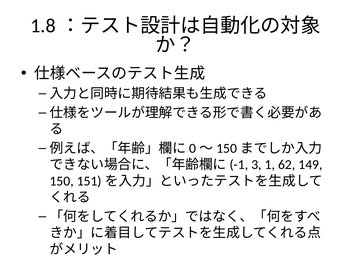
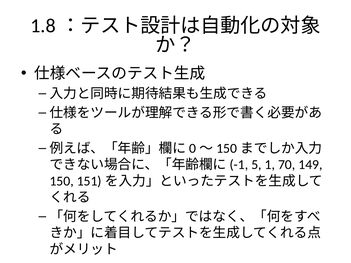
3: 3 -> 5 (256, 165)
62: 62 -> 70 (287, 165)
